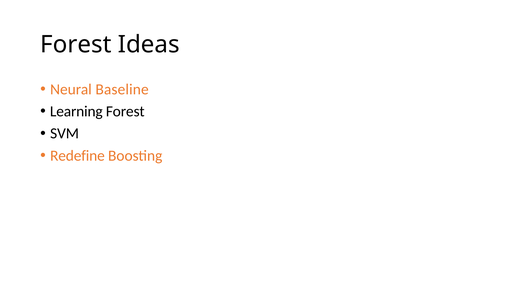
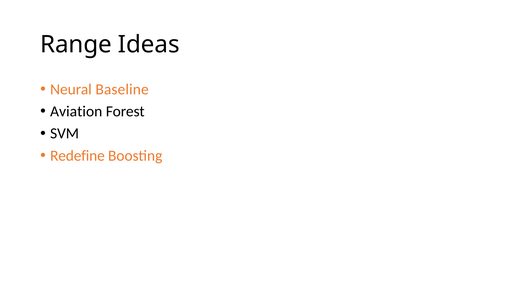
Forest: Forest -> Range (76, 44)
Learning: Learning -> Aviation (76, 111)
